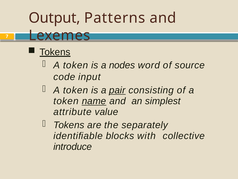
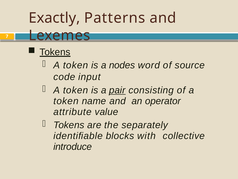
Output: Output -> Exactly (54, 18)
name underline: present -> none (94, 101)
simplest: simplest -> operator (163, 101)
